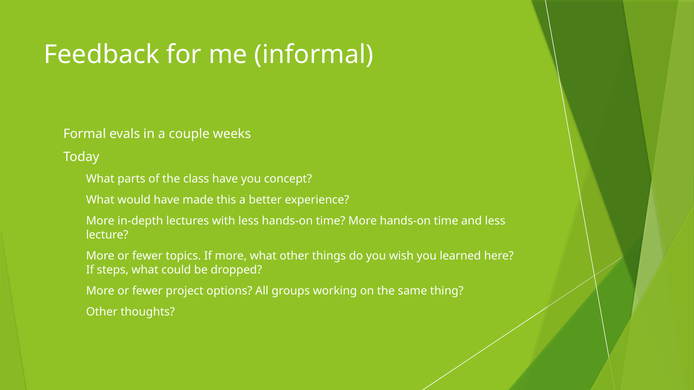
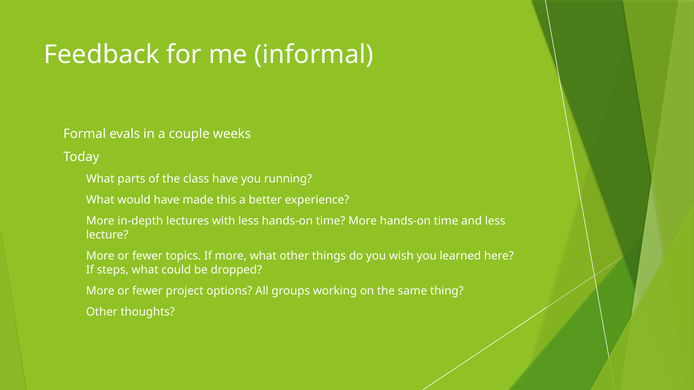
concept: concept -> running (288, 179)
